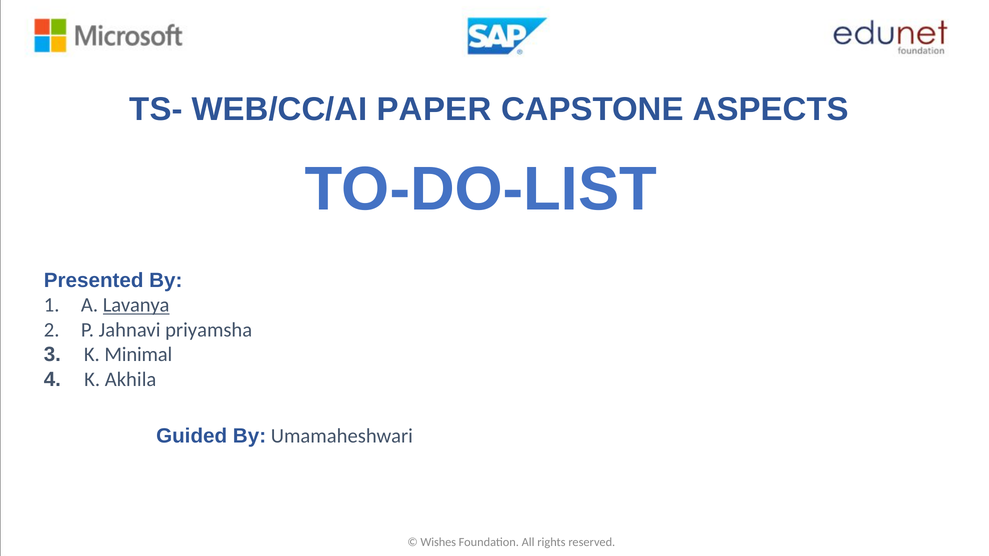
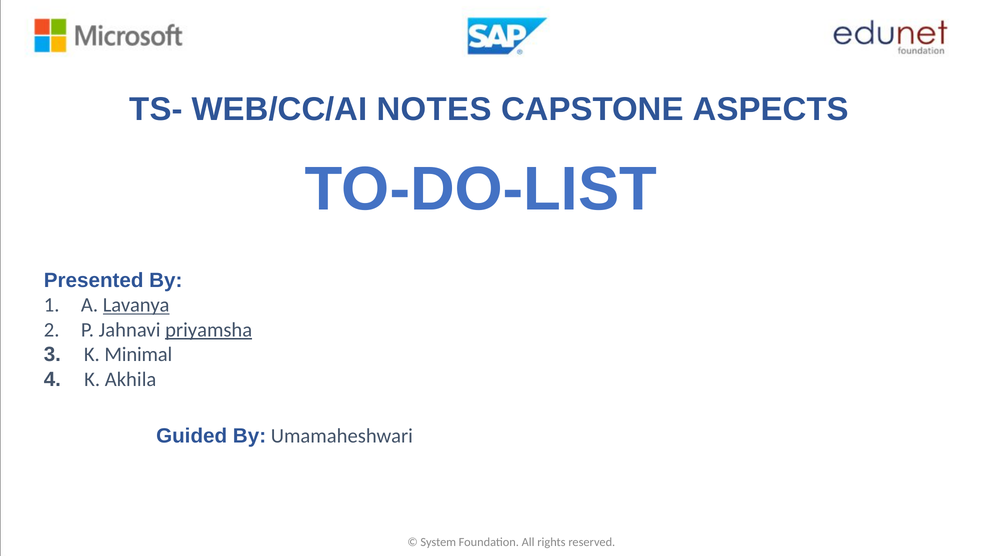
PAPER: PAPER -> NOTES (434, 110)
priyamsha underline: none -> present (209, 330)
Wishes: Wishes -> System (438, 542)
